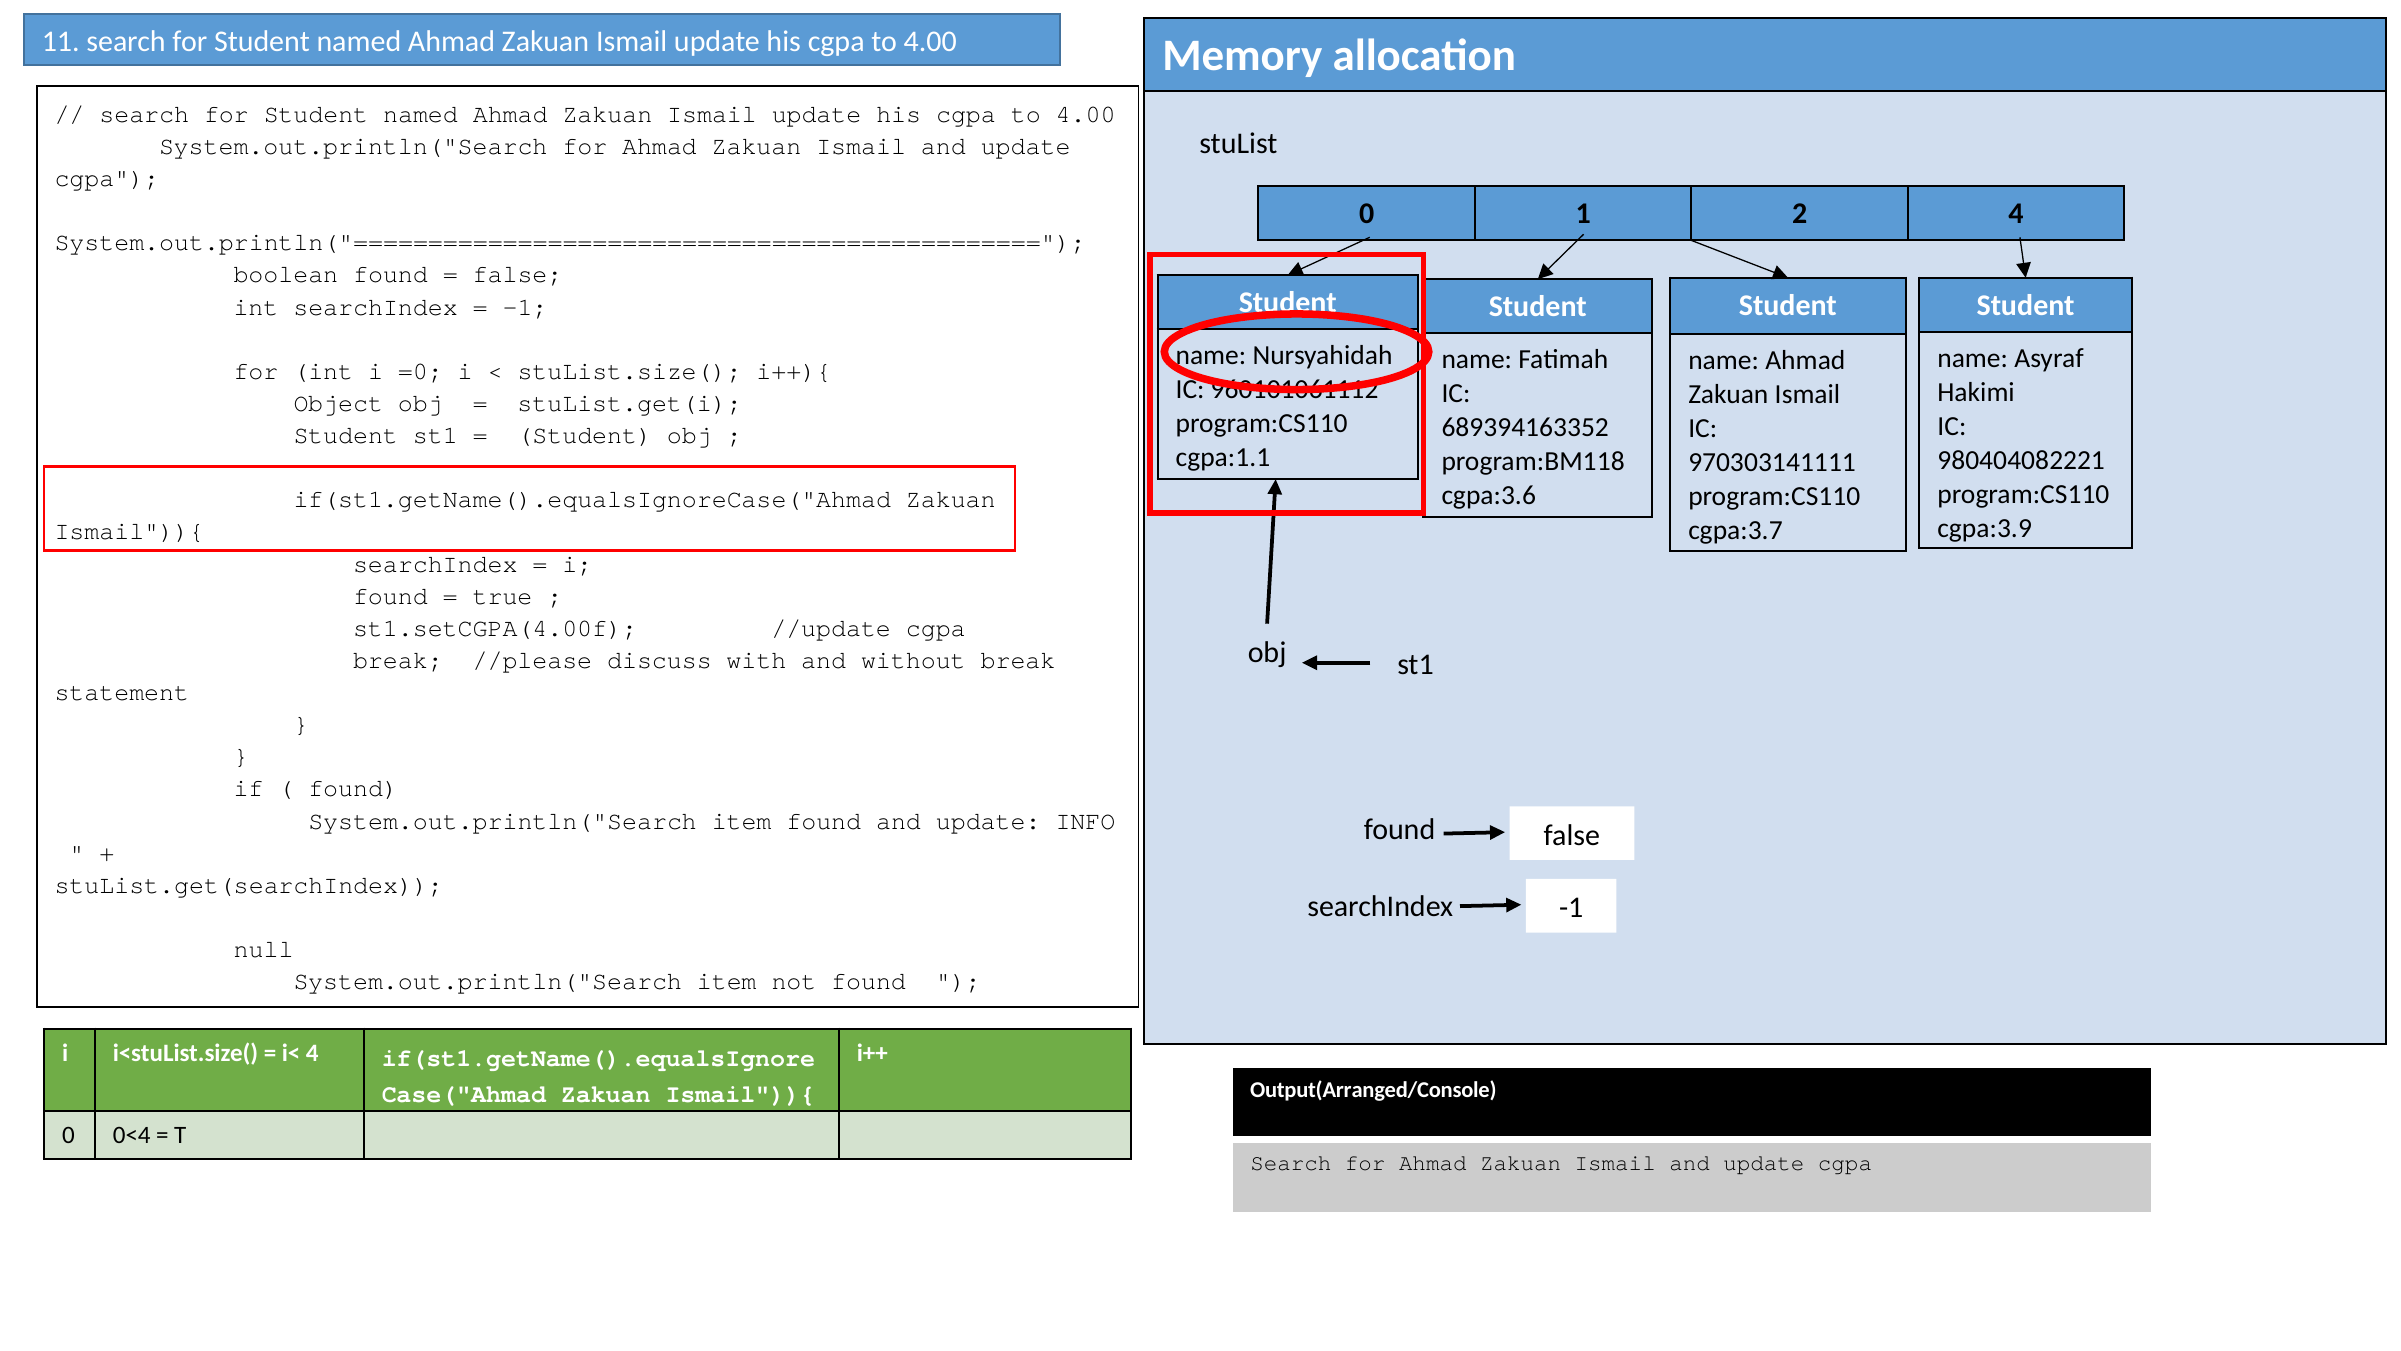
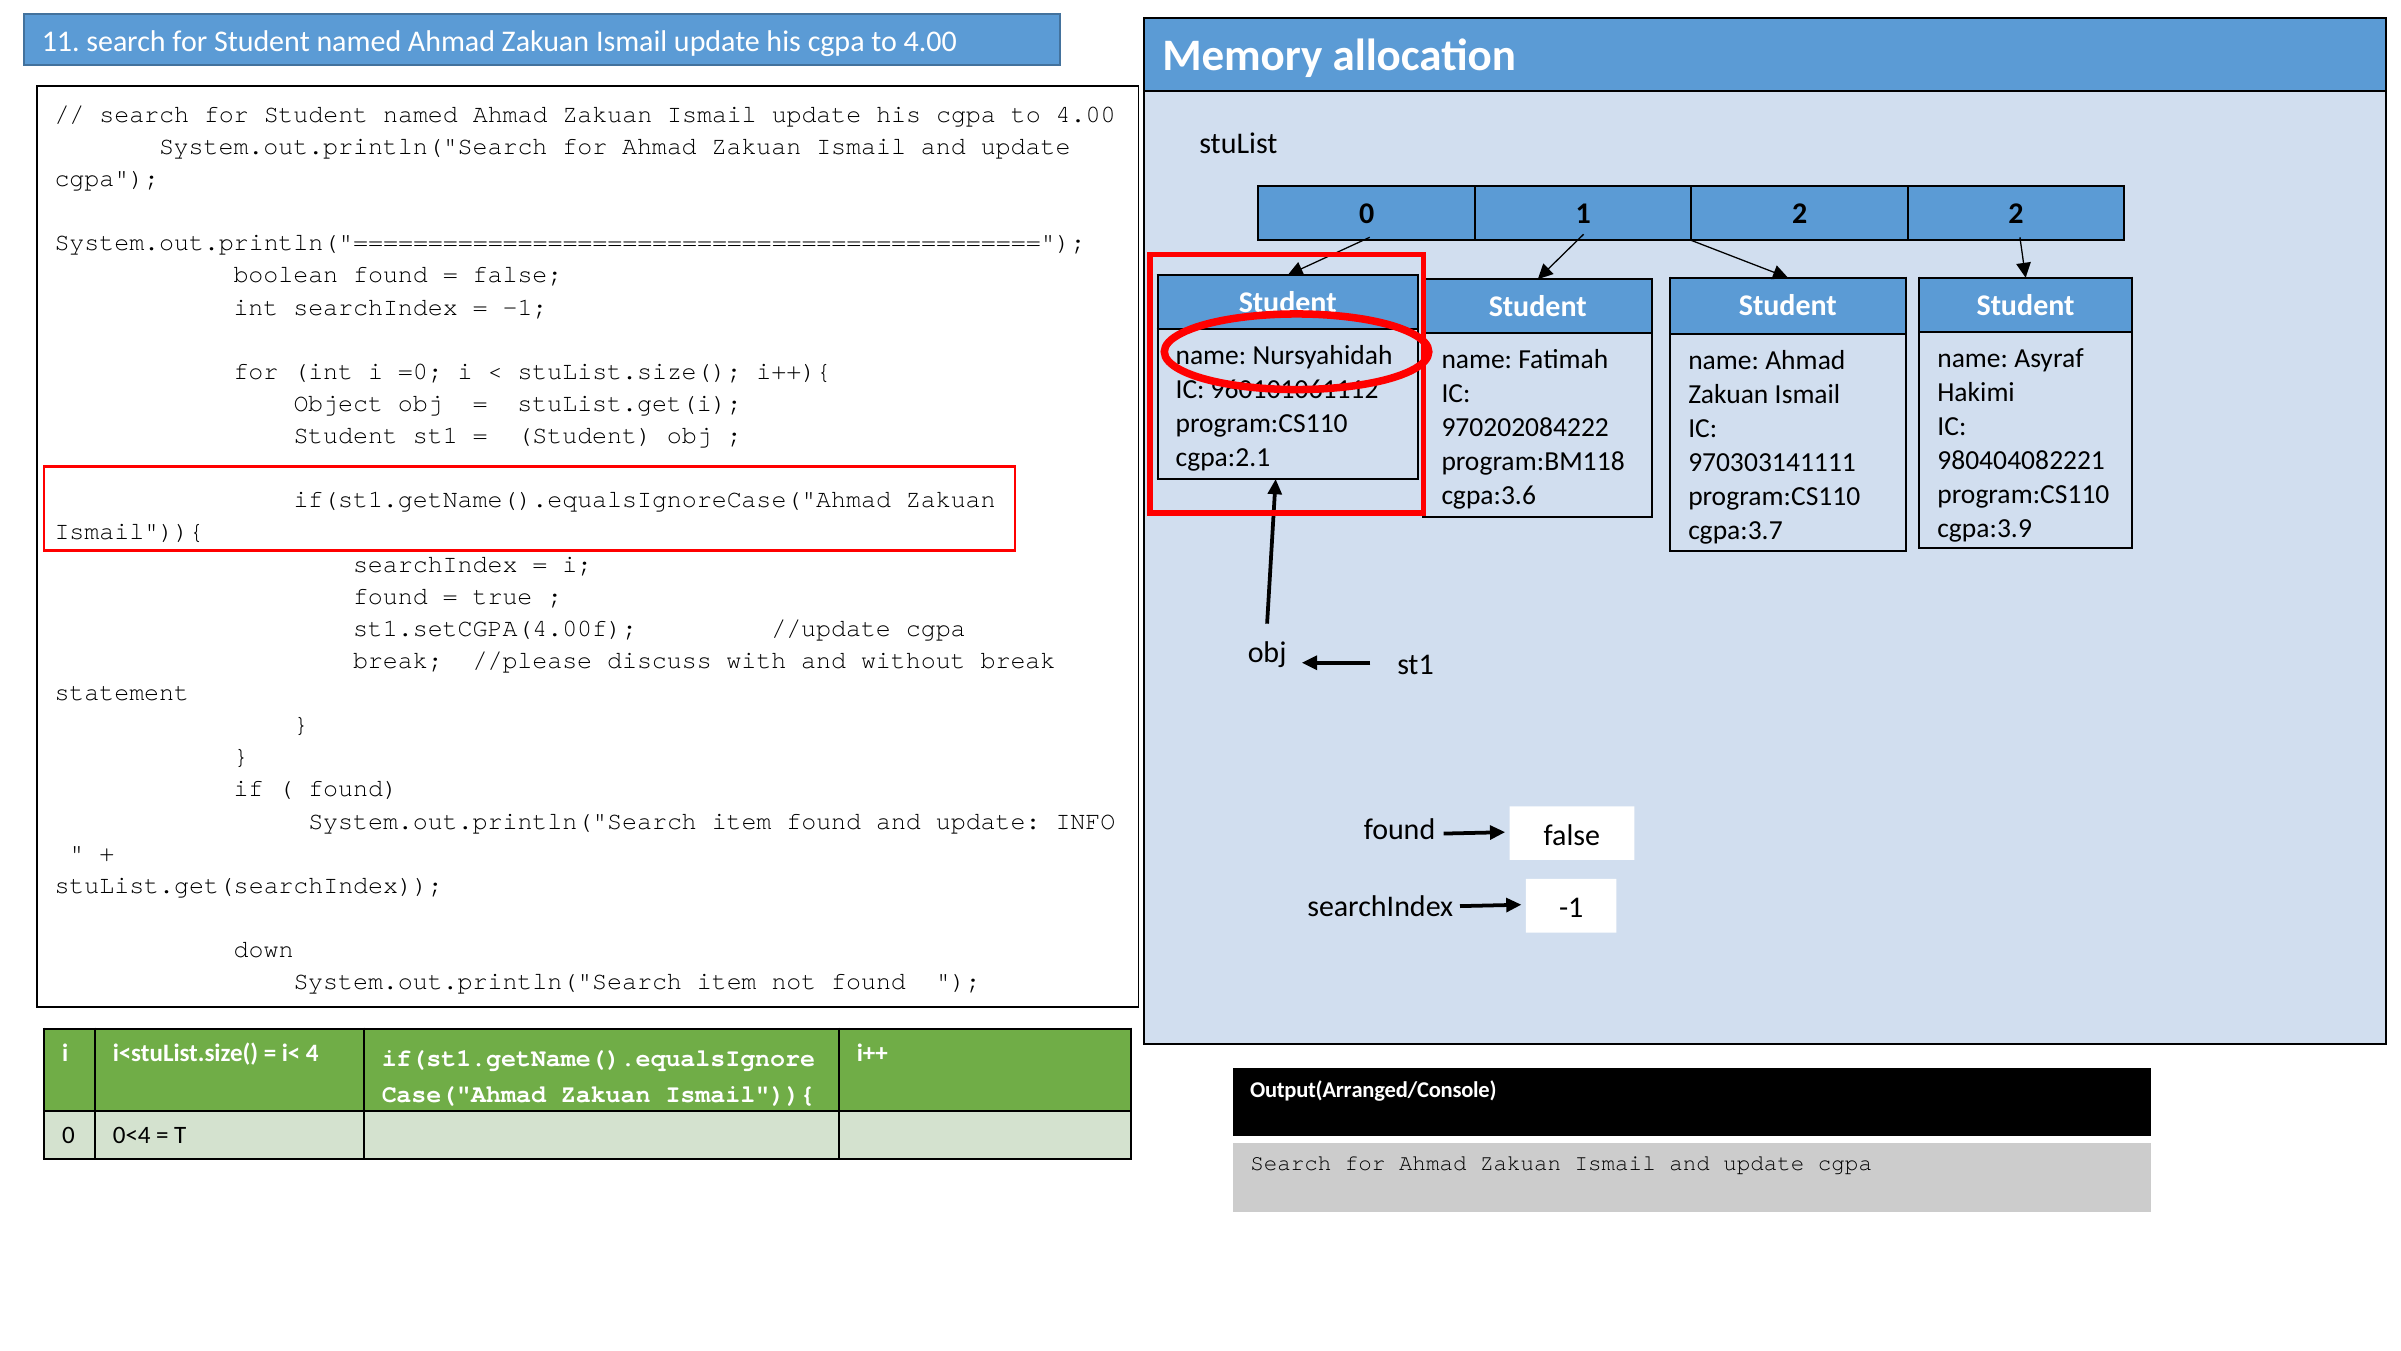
2 4: 4 -> 2 (2016, 214)
689394163352: 689394163352 -> 970202084222 (1525, 427)
cgpa:1.1: cgpa:1.1 -> cgpa:2.1 (1223, 457)
null: null -> down (264, 949)
